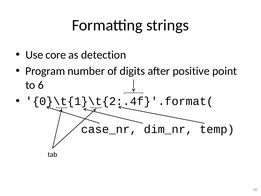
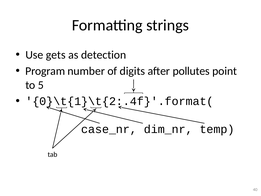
core: core -> gets (56, 55)
positive: positive -> pollutes (191, 71)
6: 6 -> 5 (41, 85)
